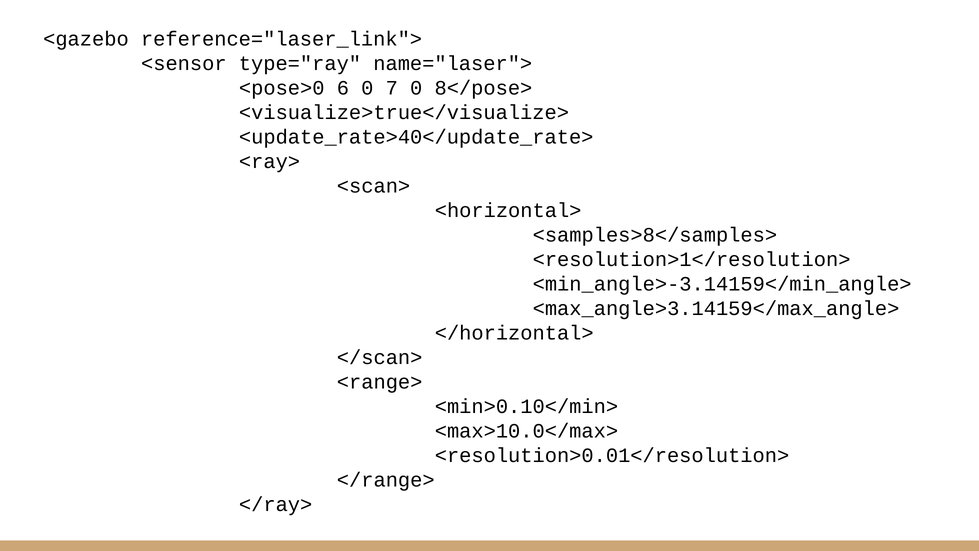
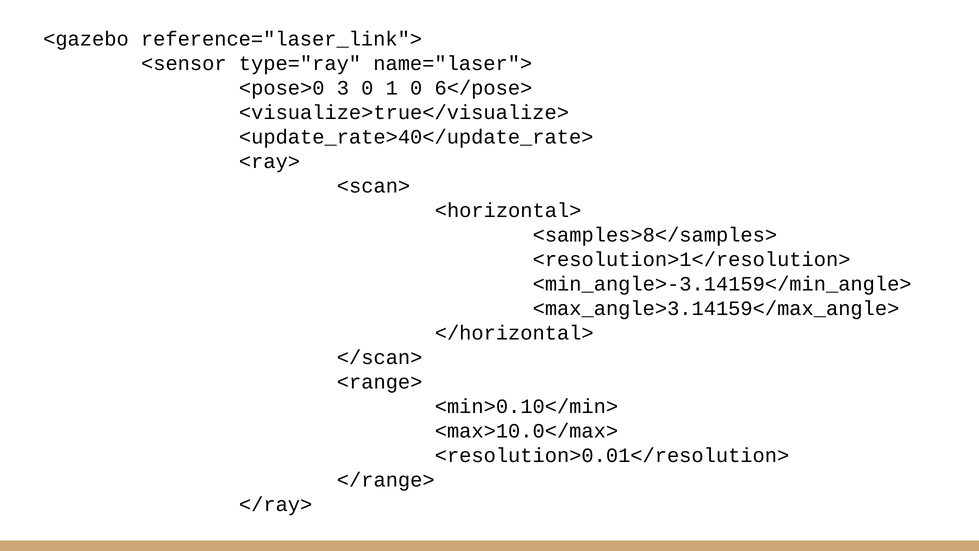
6: 6 -> 3 (343, 88)
7: 7 -> 1 (392, 88)
8</pose>: 8</pose> -> 6</pose> (483, 88)
